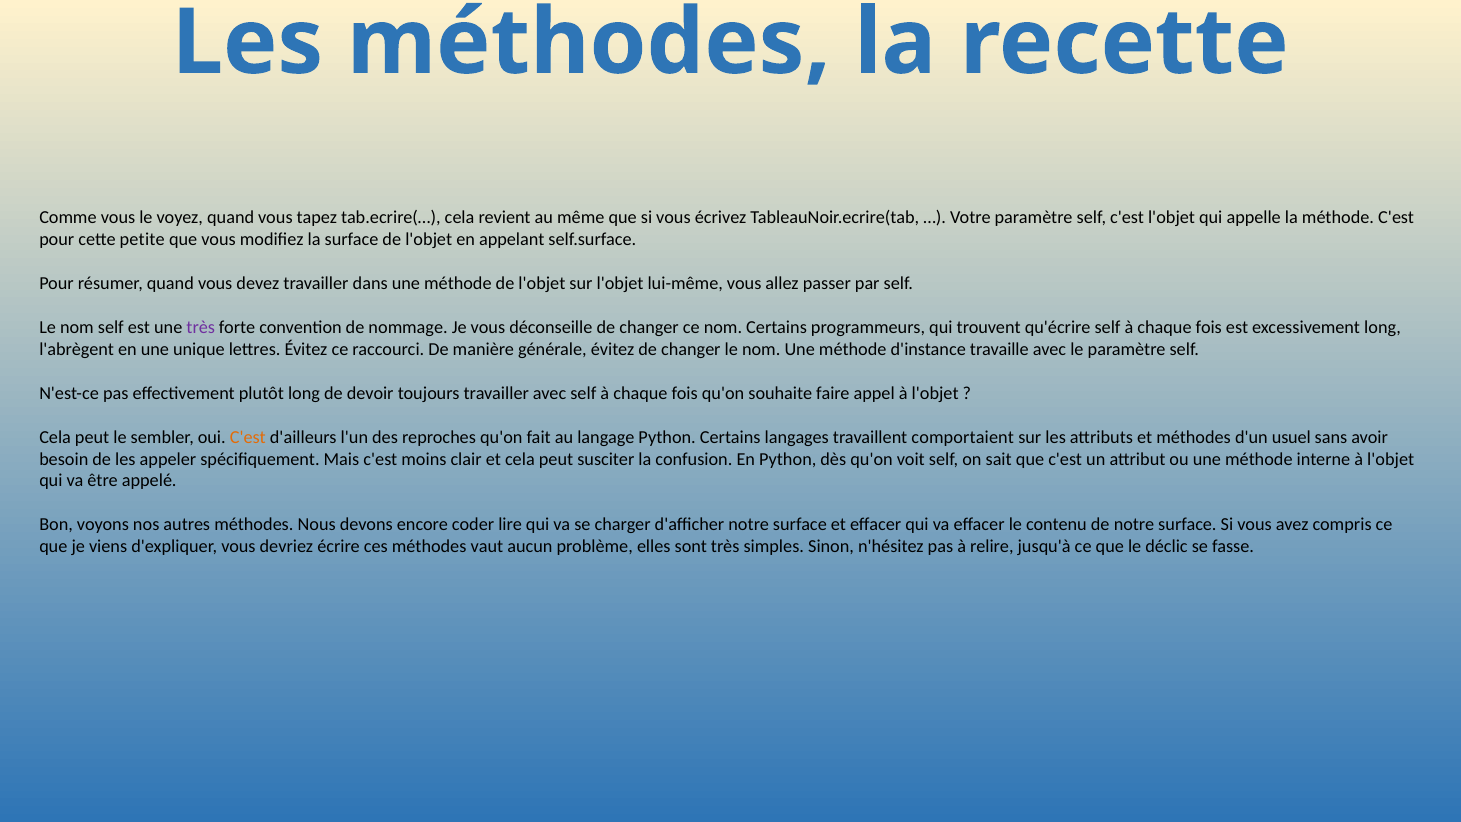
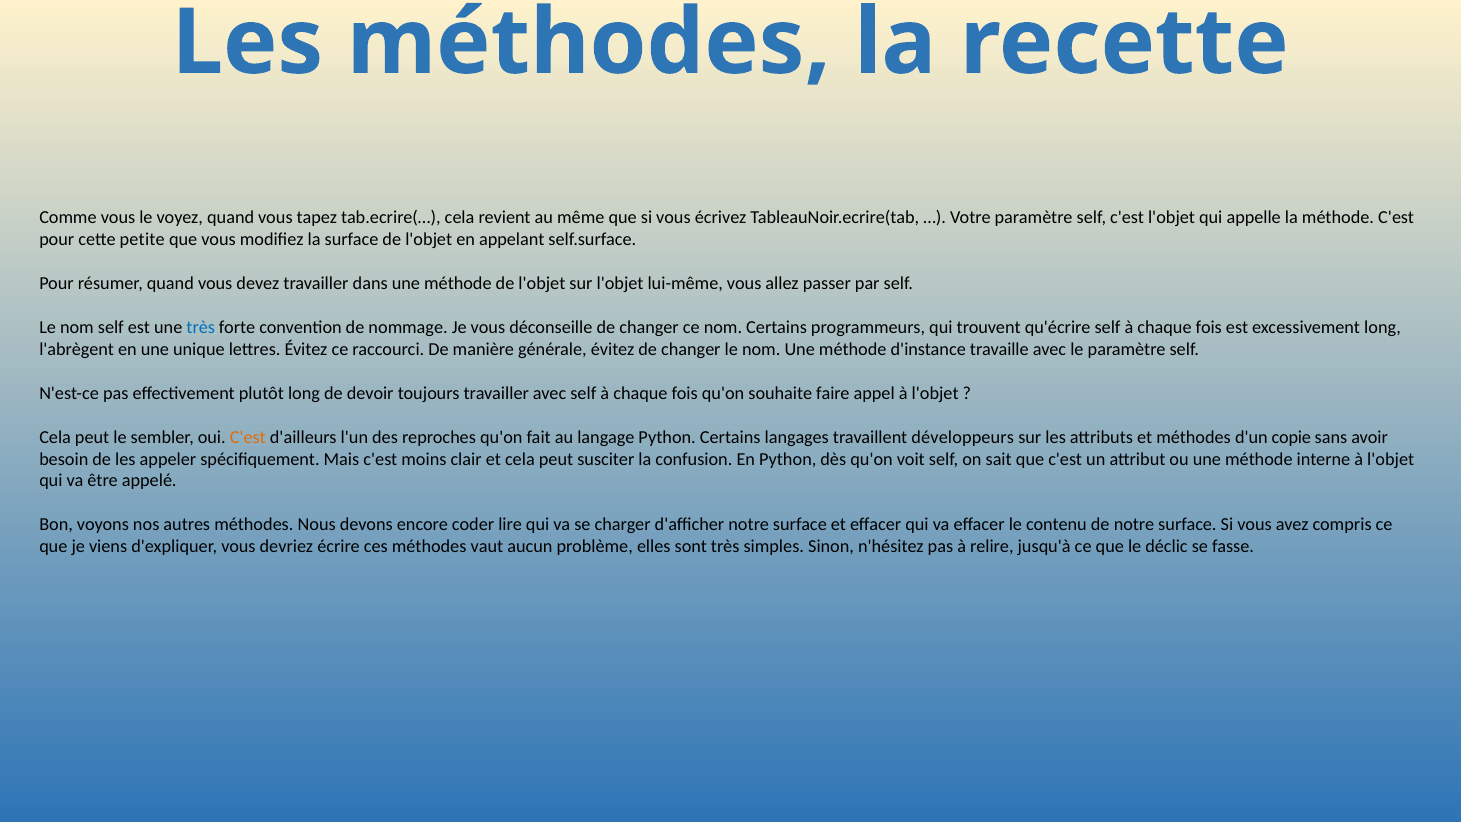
très colour: purple -> blue (201, 327)
comportaient: comportaient -> développeurs (963, 437)
usuel: usuel -> copie (1291, 437)
